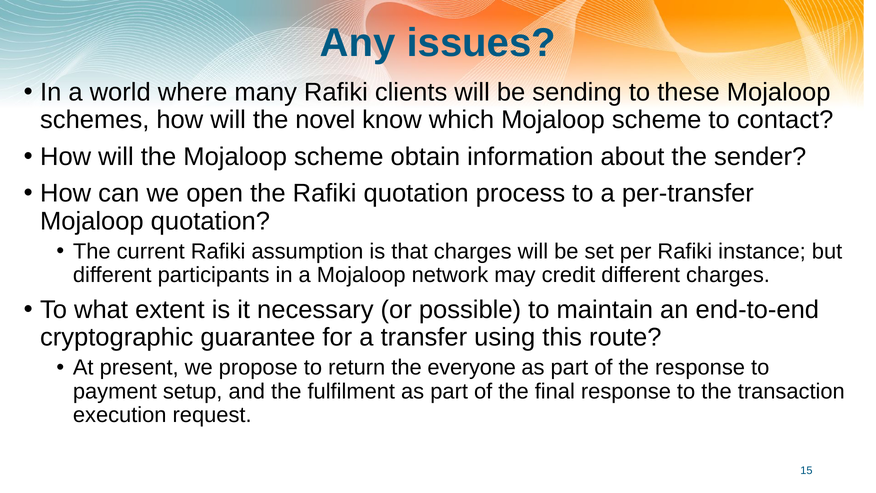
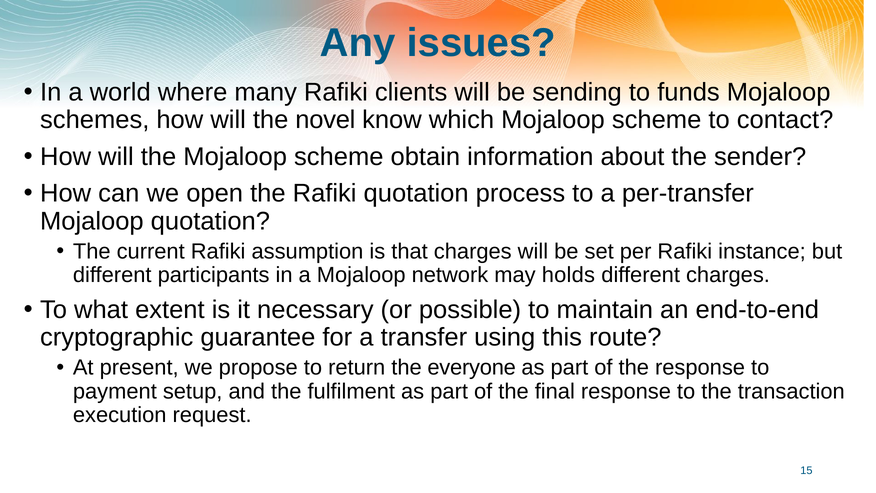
these: these -> funds (689, 92)
credit: credit -> holds (568, 275)
